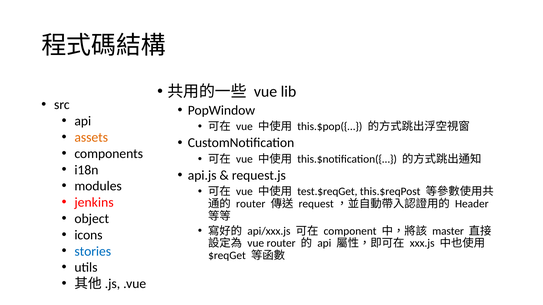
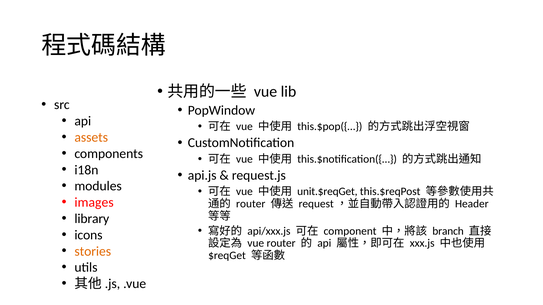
test.$reqGet: test.$reqGet -> unit.$reqGet (327, 192)
jenkins: jenkins -> images (94, 203)
object: object -> library (92, 219)
master: master -> branch (448, 231)
stories colour: blue -> orange (93, 252)
